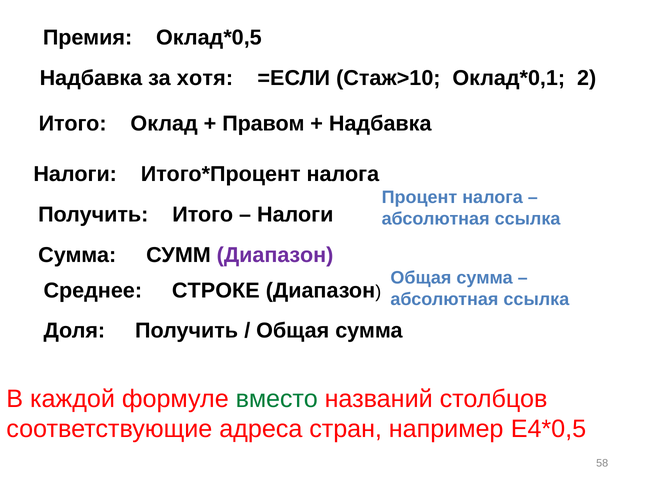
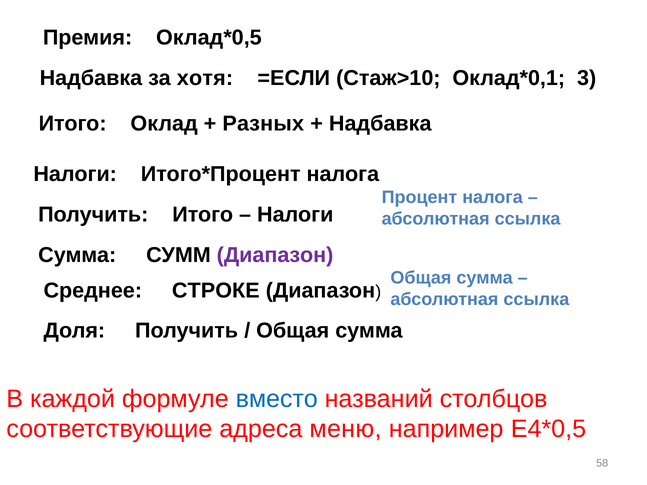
2: 2 -> 3 (587, 78)
Правом: Правом -> Разных (263, 124)
вместо colour: green -> blue (277, 399)
стран: стран -> меню (345, 429)
